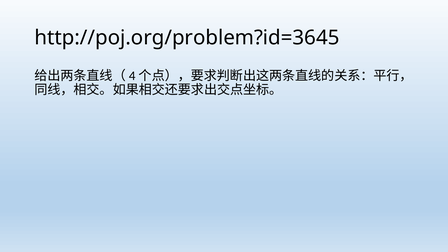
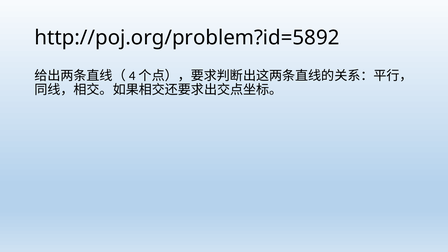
http://poj.org/problem?id=3645: http://poj.org/problem?id=3645 -> http://poj.org/problem?id=5892 (187, 38)
